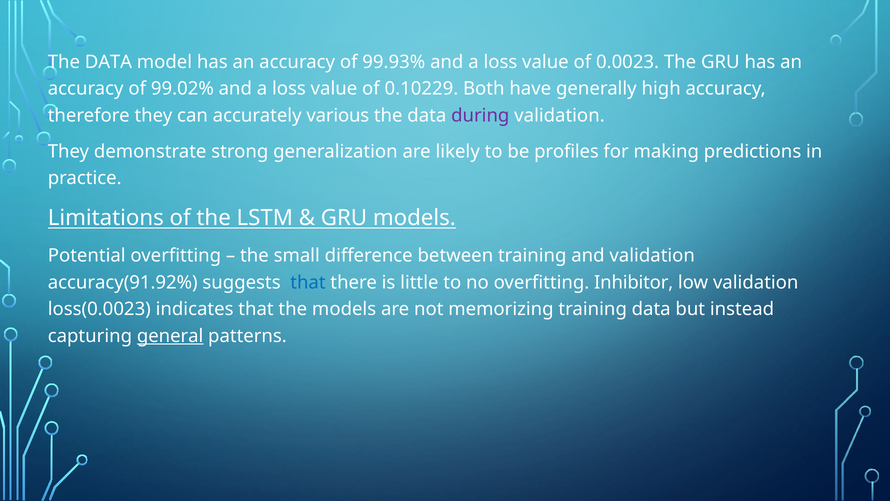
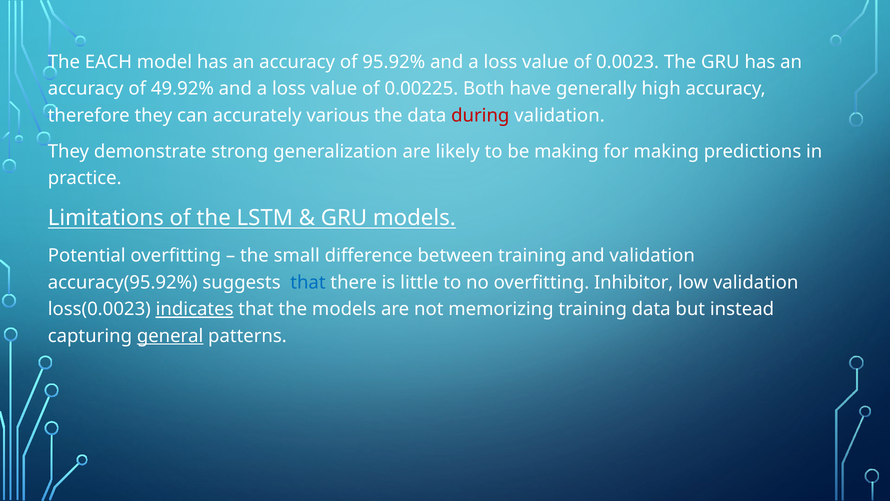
DATA: DATA -> EACH (108, 62)
99.93%: 99.93% -> 95.92% (394, 62)
99.02%: 99.02% -> 49.92% (182, 89)
0.10229: 0.10229 -> 0.00225 (421, 89)
during colour: purple -> red (480, 115)
be profiles: profiles -> making (566, 152)
accuracy(91.92%: accuracy(91.92% -> accuracy(95.92% (123, 282)
indicates underline: none -> present (195, 309)
